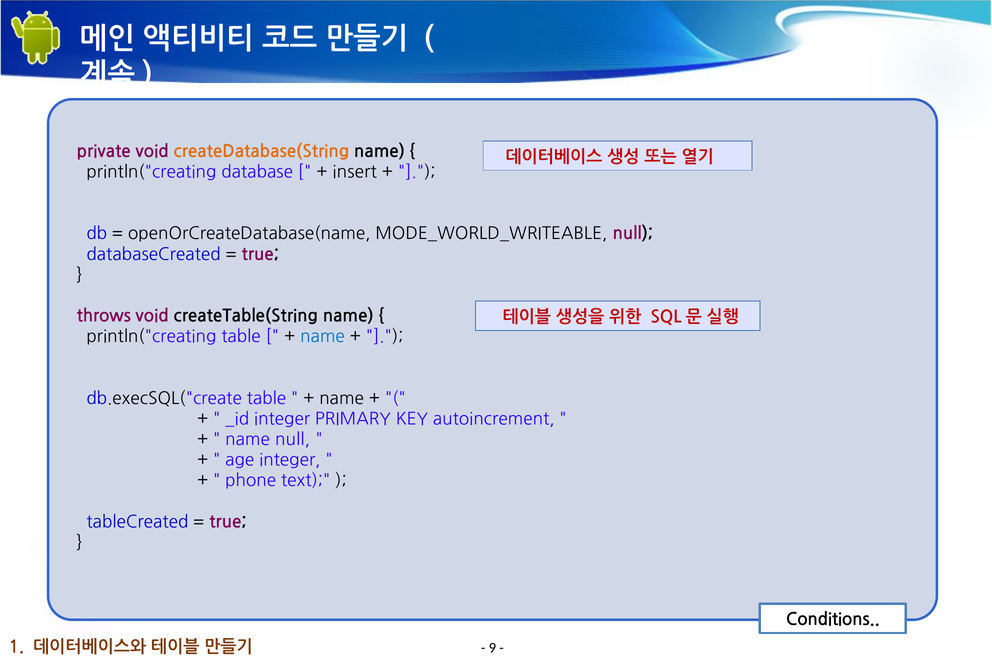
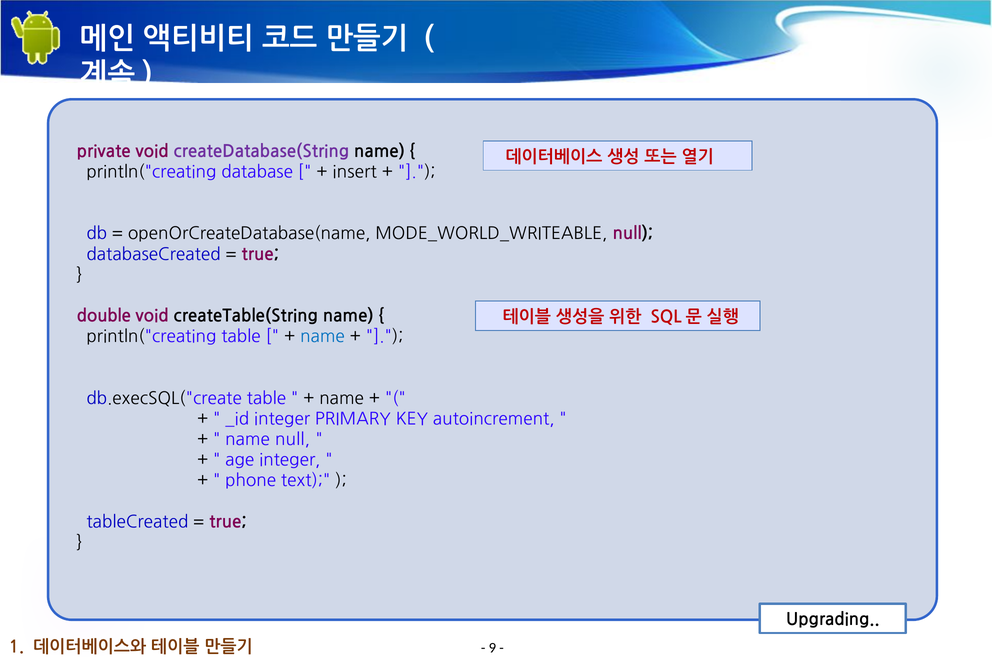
createDatabase(String colour: orange -> purple (261, 152)
throws: throws -> double (104, 316)
Conditions: Conditions -> Upgrading (833, 620)
